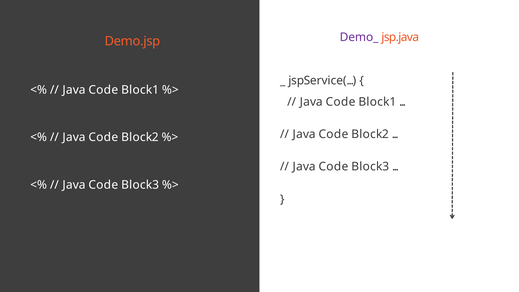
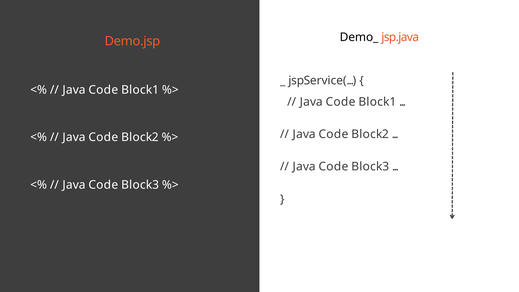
Demo_ colour: purple -> black (359, 37)
